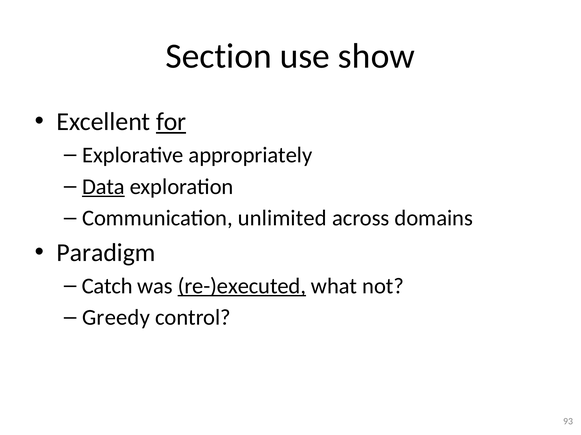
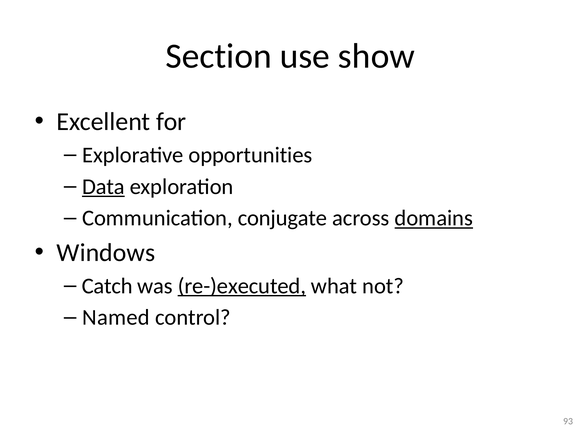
for underline: present -> none (171, 122)
appropriately: appropriately -> opportunities (250, 155)
unlimited: unlimited -> conjugate (282, 219)
domains underline: none -> present (434, 219)
Paradigm: Paradigm -> Windows (106, 253)
Greedy: Greedy -> Named (116, 318)
